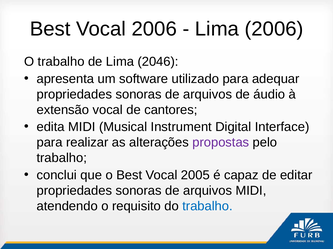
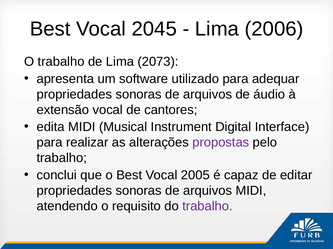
Vocal 2006: 2006 -> 2045 (154, 29)
2046: 2046 -> 2073 (158, 62)
trabalho colour: blue -> purple (208, 207)
